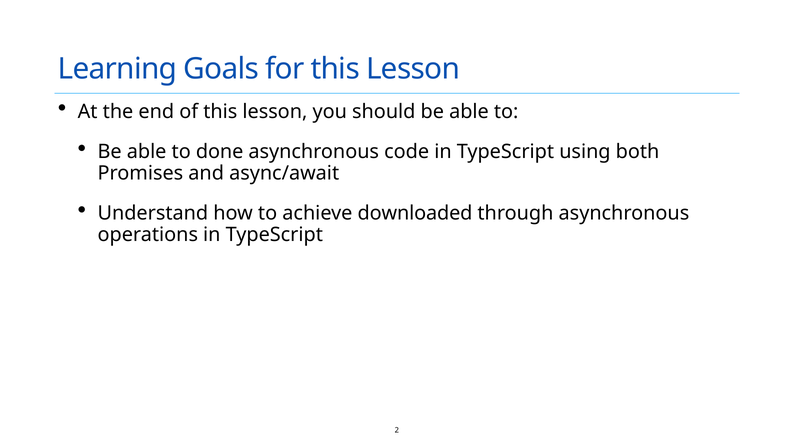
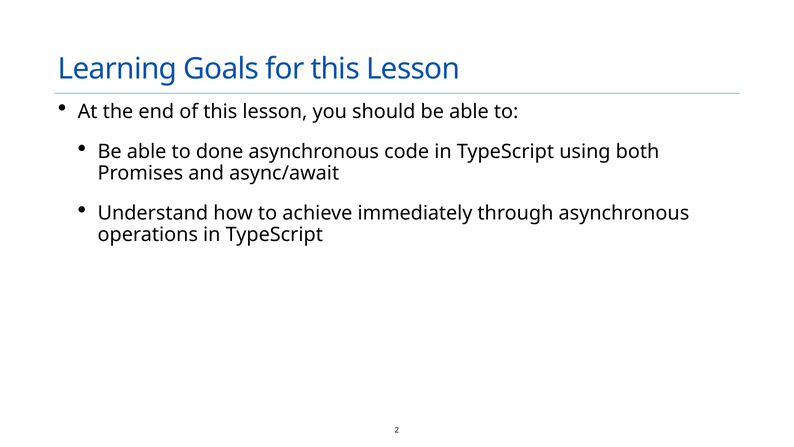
downloaded: downloaded -> immediately (415, 213)
